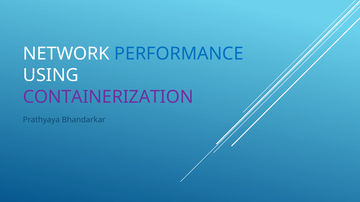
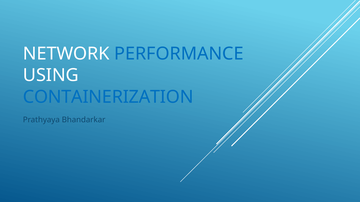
CONTAINERIZATION colour: purple -> blue (108, 97)
